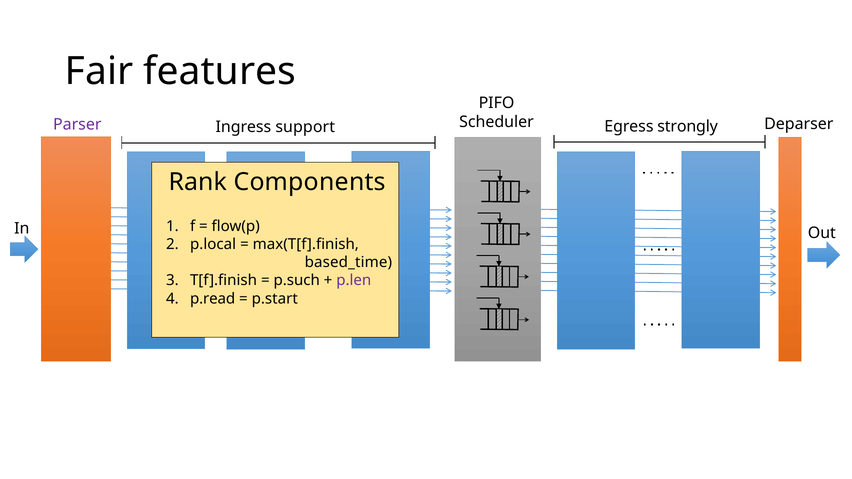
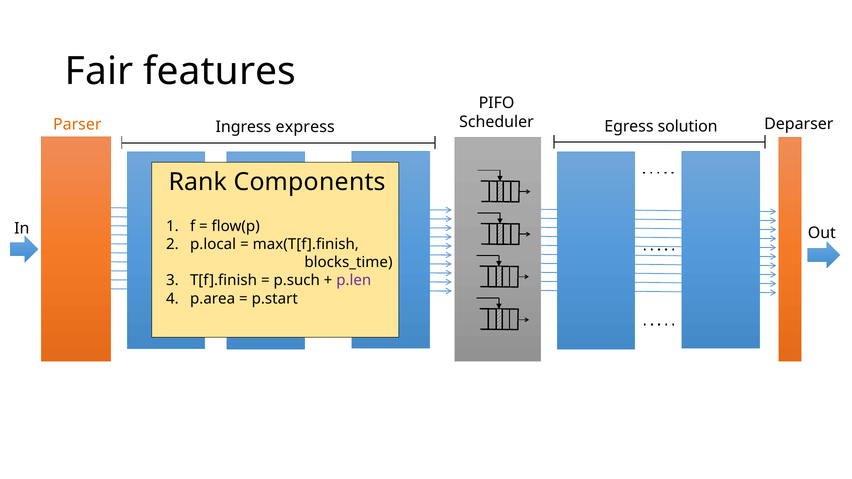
Parser colour: purple -> orange (77, 124)
support: support -> express (305, 127)
strongly: strongly -> solution (688, 126)
based_time: based_time -> blocks_time (348, 262)
p.read: p.read -> p.area (213, 299)
